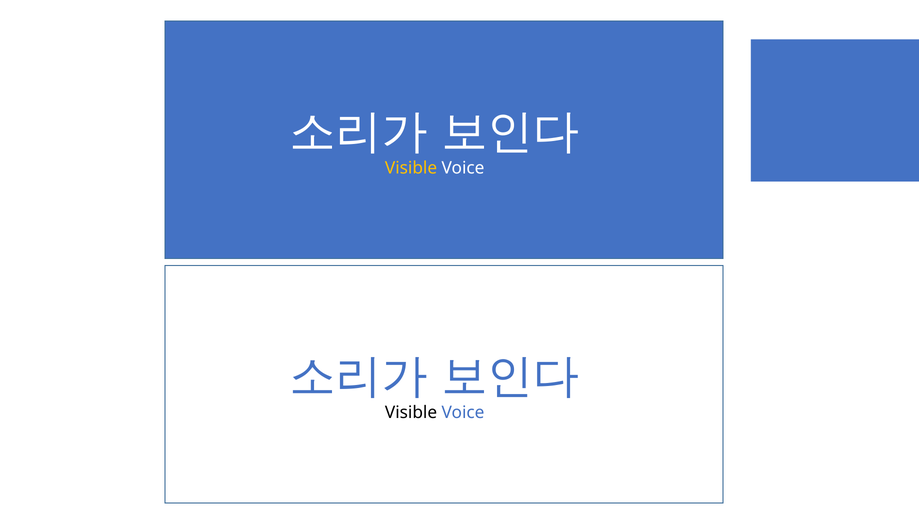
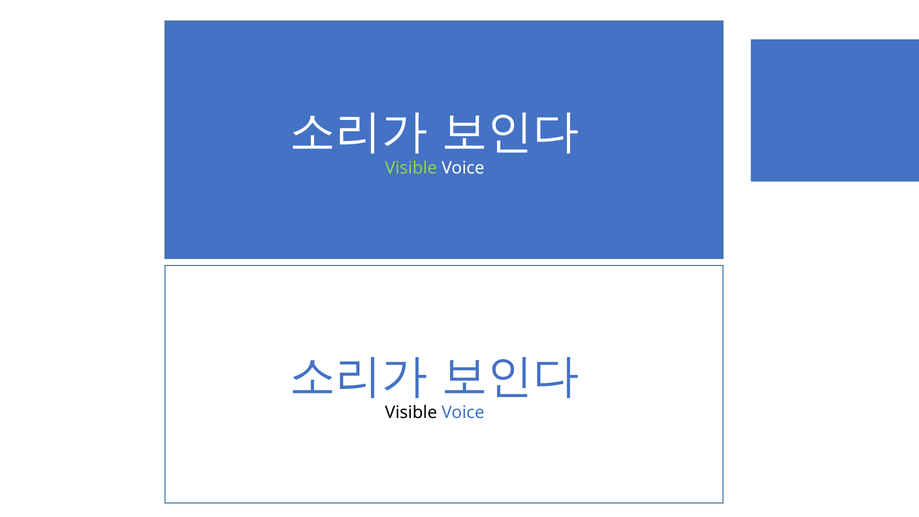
Visible colour: yellow -> light green (411, 168)
